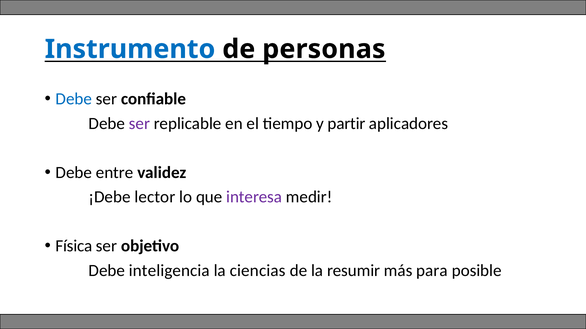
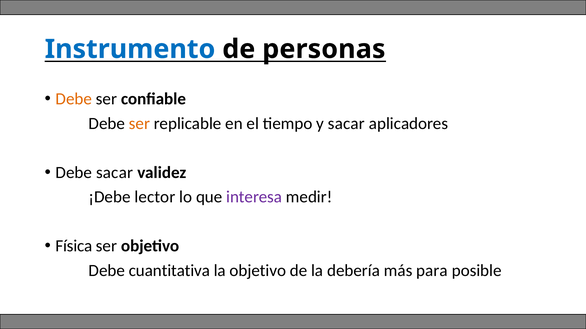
Debe colour: blue -> orange (74, 99)
ser colour: purple -> orange (139, 124)
y partir: partir -> sacar (346, 124)
Debe entre: entre -> sacar (115, 173)
inteligencia: inteligencia -> cuantitativa (169, 271)
la ciencias: ciencias -> objetivo (258, 271)
resumir: resumir -> debería (354, 271)
